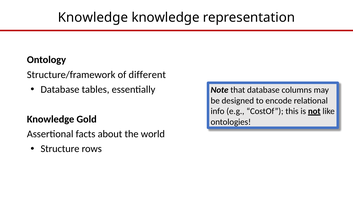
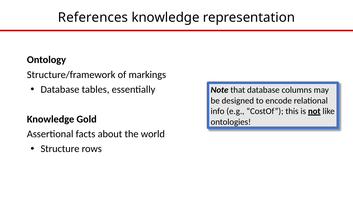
Knowledge: Knowledge -> References (93, 18)
different: different -> markings (147, 74)
